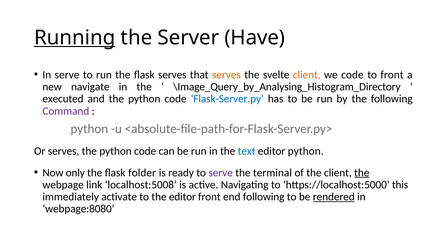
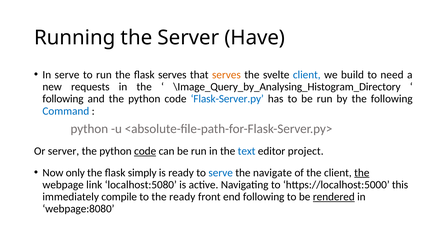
Running underline: present -> none (75, 38)
client colour: orange -> blue (307, 75)
we code: code -> build (352, 75)
to front: front -> need (392, 75)
navigate: navigate -> requests (90, 87)
executed: executed -> following (63, 99)
Command colour: purple -> blue (66, 111)
Or serves: serves -> server (64, 151)
code underline: none -> present (145, 151)
editor python: python -> project (306, 151)
folder: folder -> simply (142, 172)
serve colour: purple -> blue (221, 172)
terminal: terminal -> navigate (273, 172)
localhost:5008: localhost:5008 -> localhost:5080 (141, 184)
activate: activate -> compile (119, 196)
the editor: editor -> ready (182, 196)
